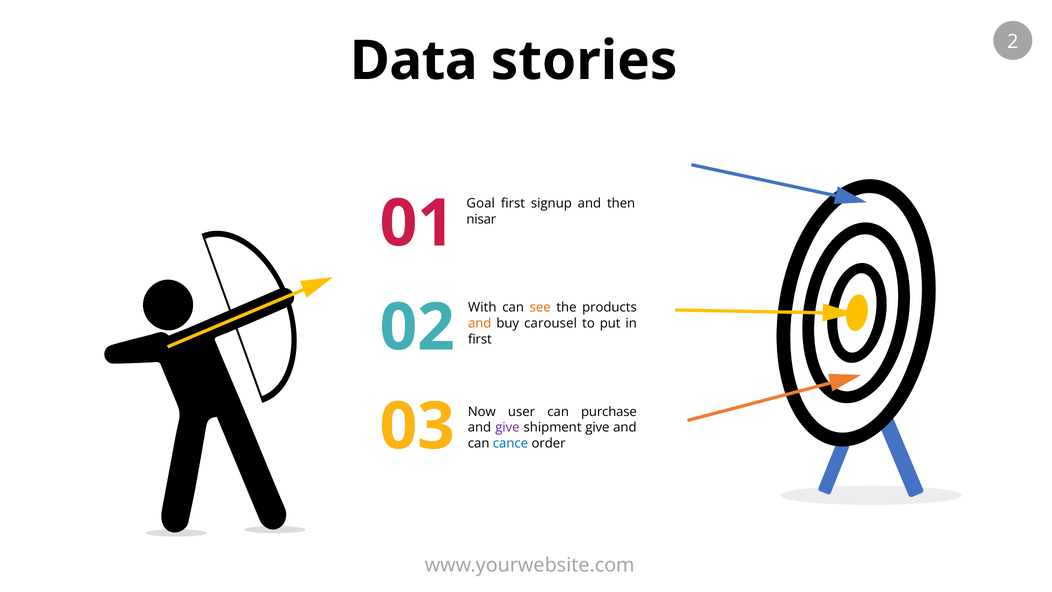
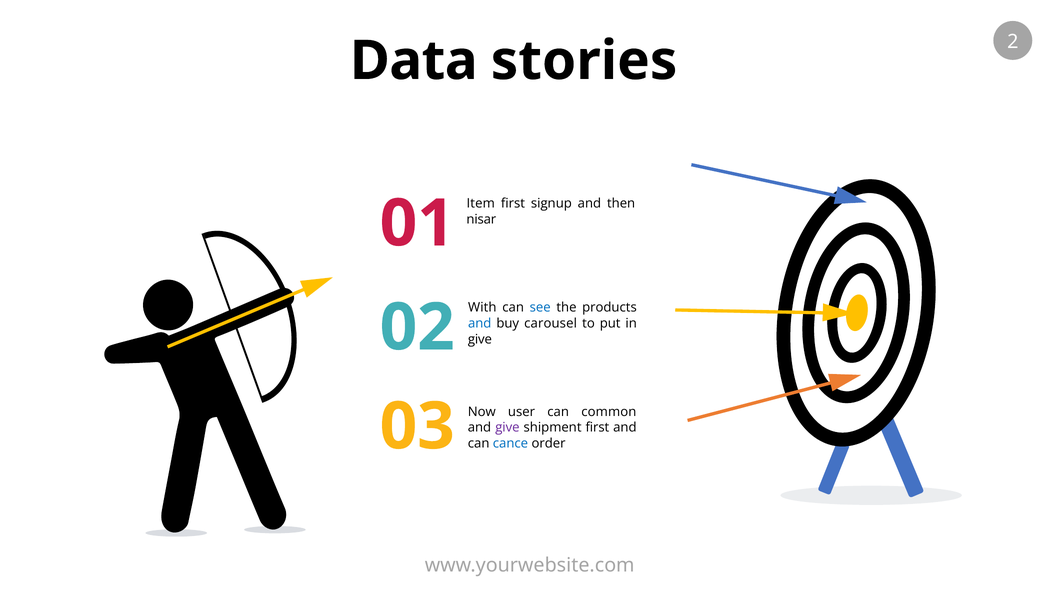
Goal: Goal -> Item (481, 203)
see colour: orange -> blue (540, 307)
and colour: orange -> blue (480, 323)
first: first -> give (480, 339)
purchase: purchase -> common (609, 411)
shipment give: give -> first (597, 427)
